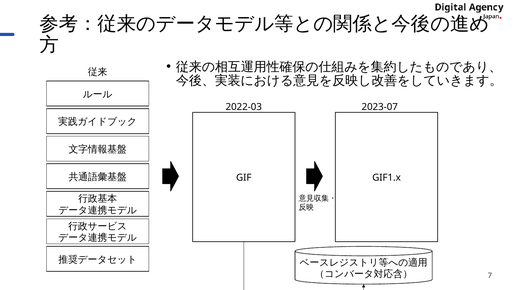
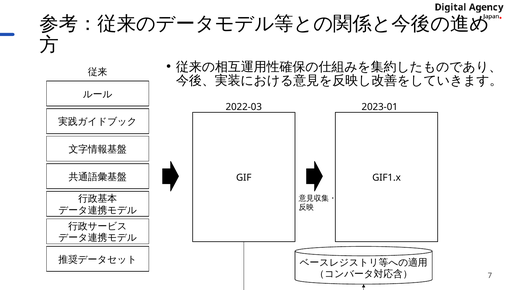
2023-07: 2023-07 -> 2023-01 (380, 107)
